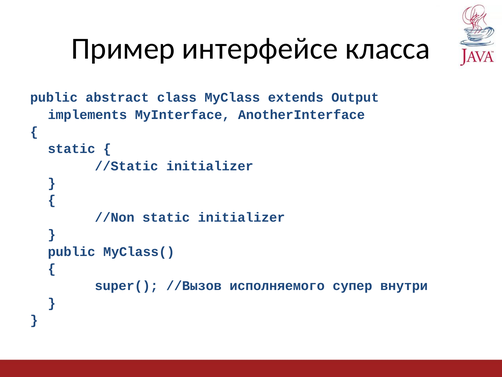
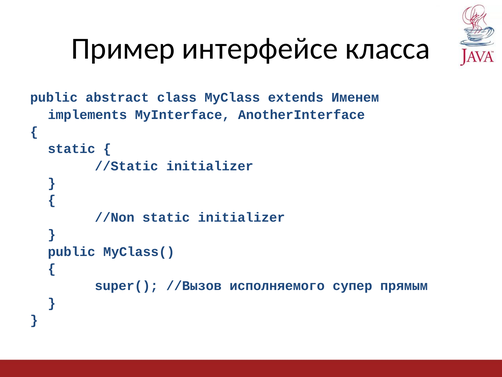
Output: Output -> Именем (355, 97)
внутри: внутри -> прямым (404, 285)
